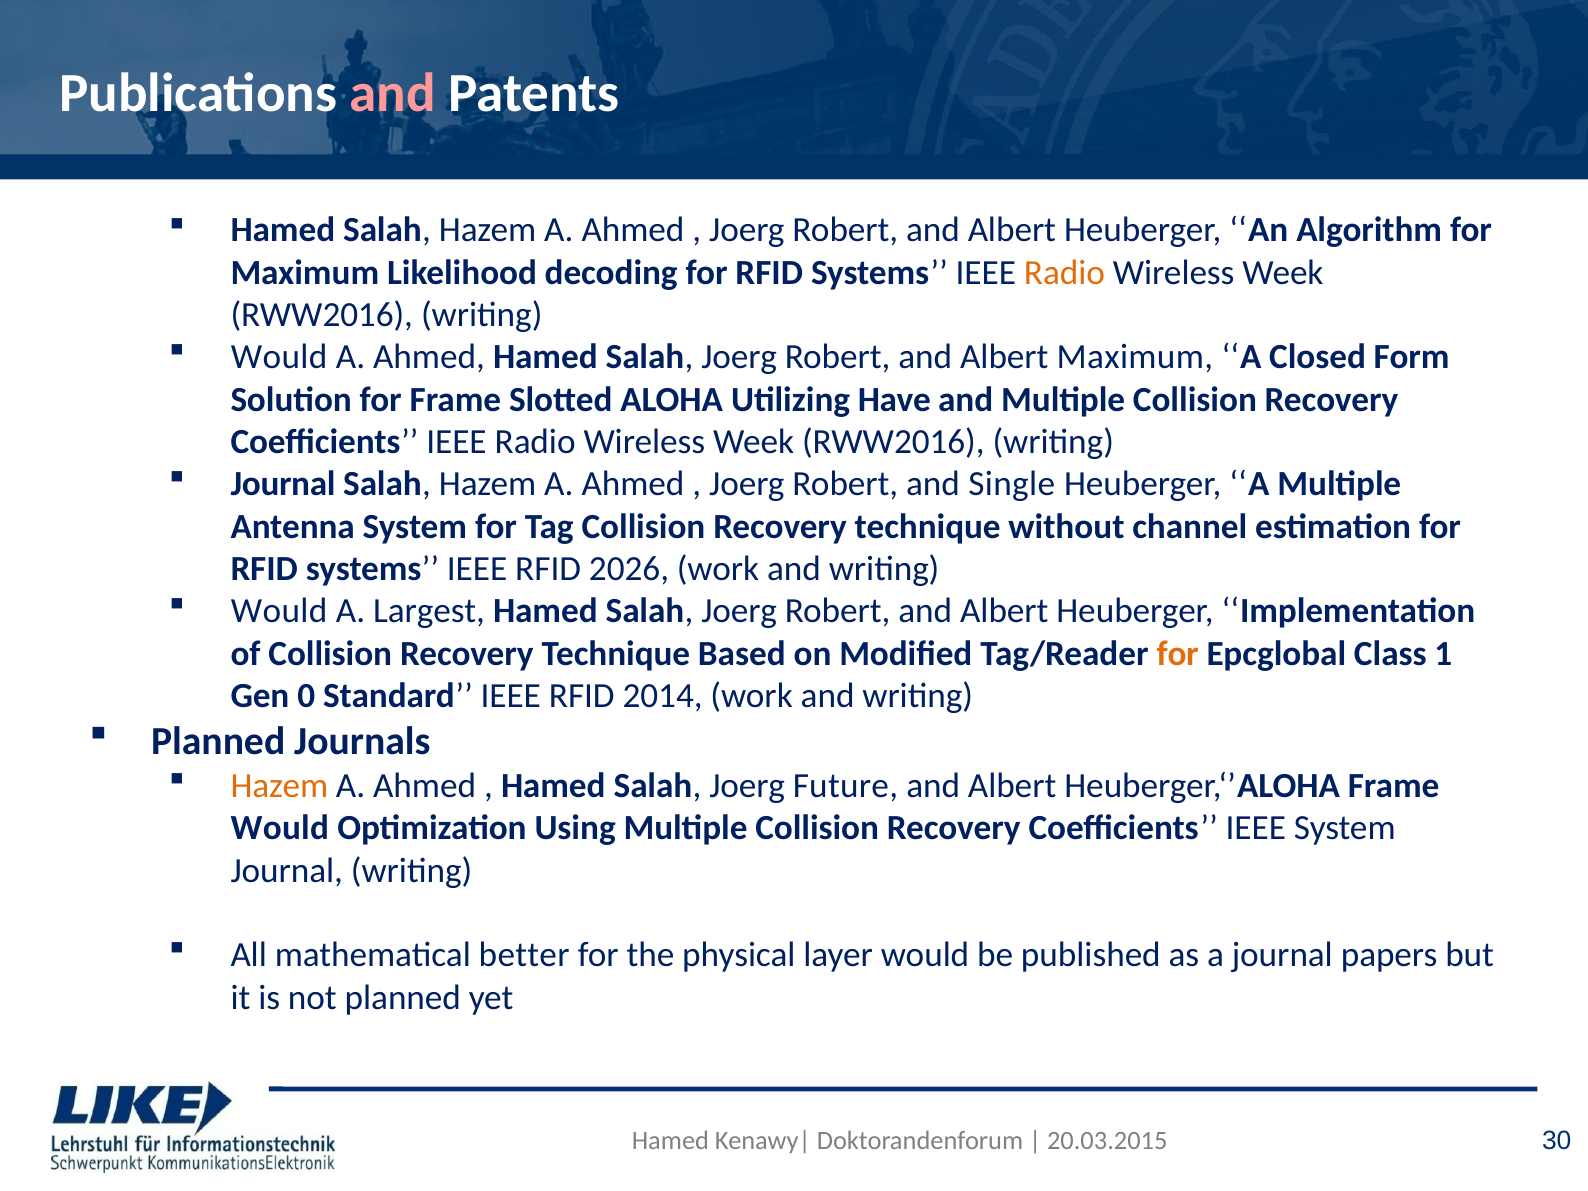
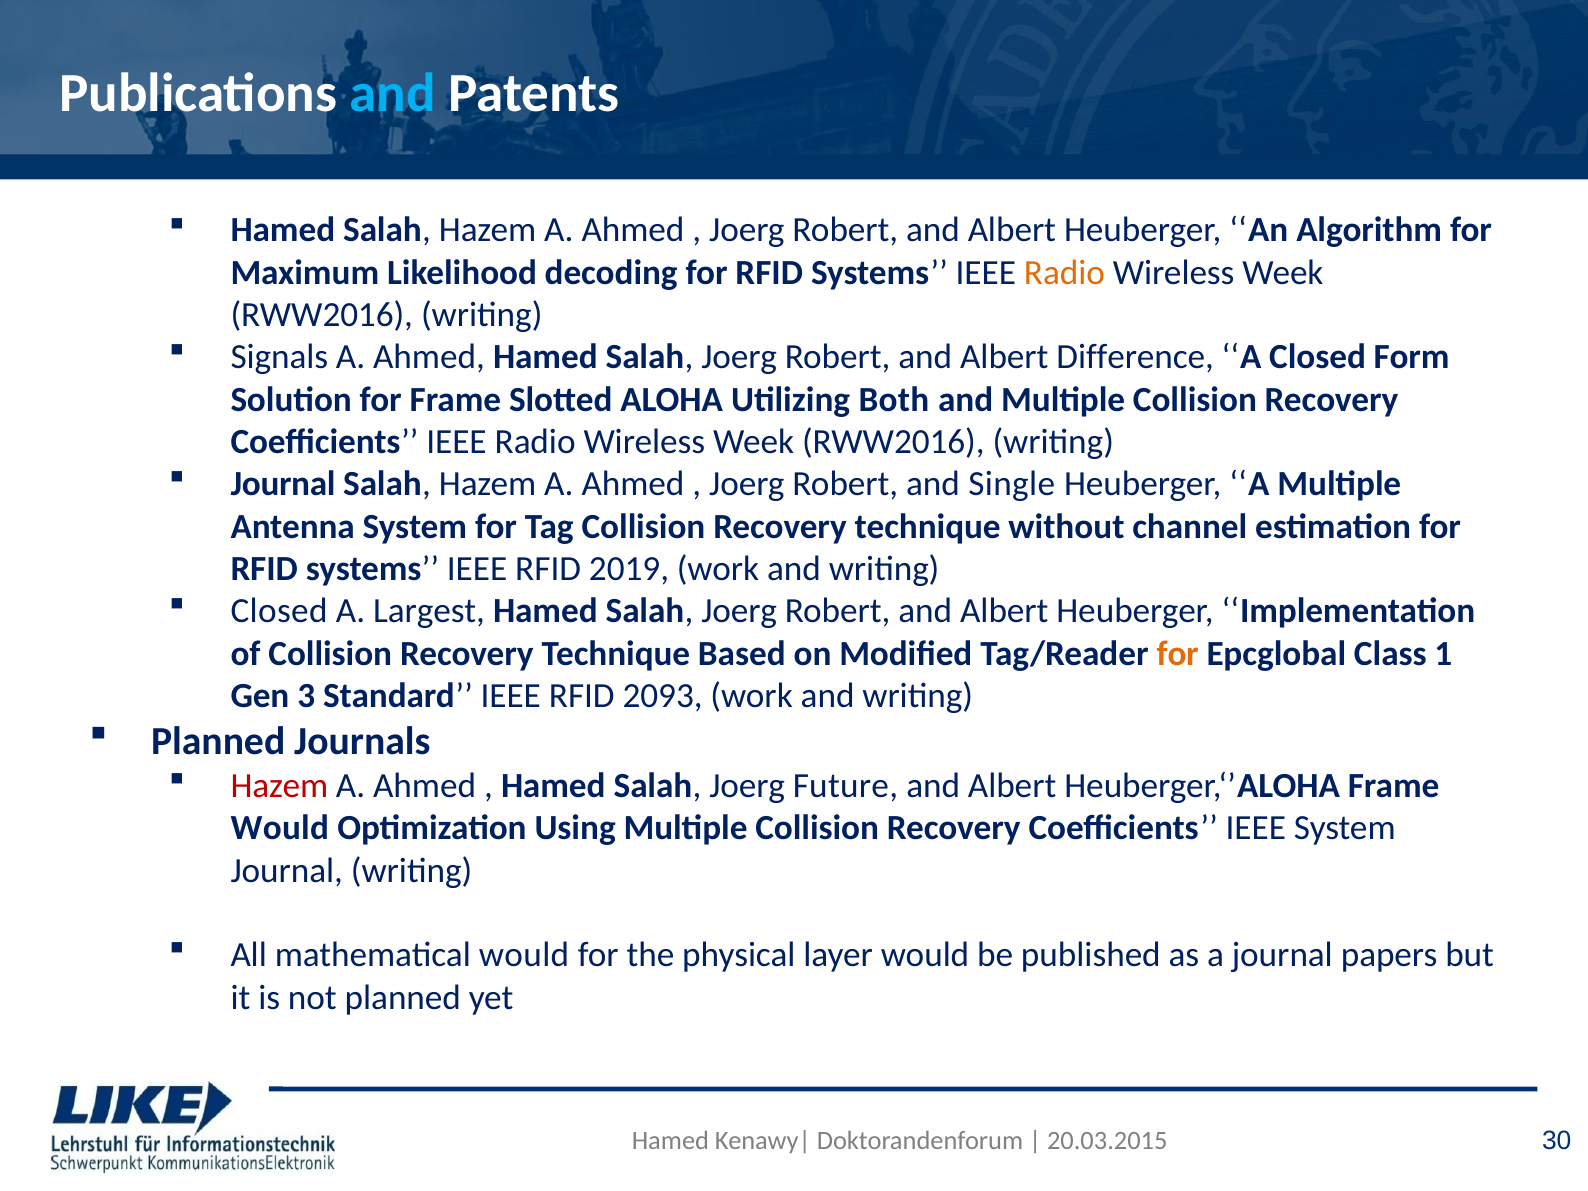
and colour: pink -> light blue (393, 93)
Would: Would -> Signals (279, 357)
Albert Maximum: Maximum -> Difference (1135, 357)
Have: Have -> Both (894, 399)
2026: 2026 -> 2019 (629, 569)
Would: Would -> Closed (279, 611)
0: 0 -> 3 (306, 696)
2014: 2014 -> 2093 (663, 696)
Hazem colour: orange -> red (279, 786)
mathematical better: better -> would (524, 955)
